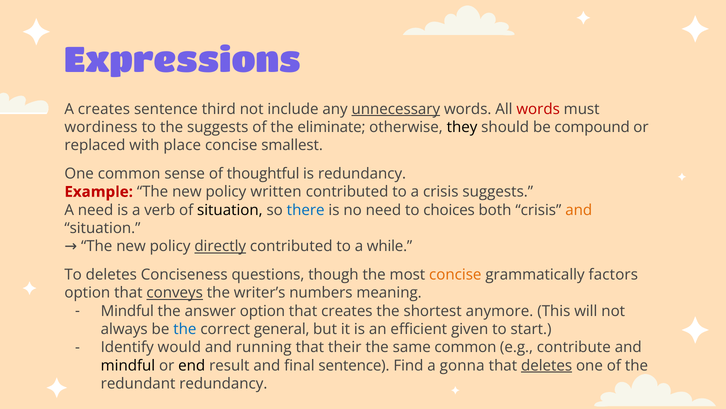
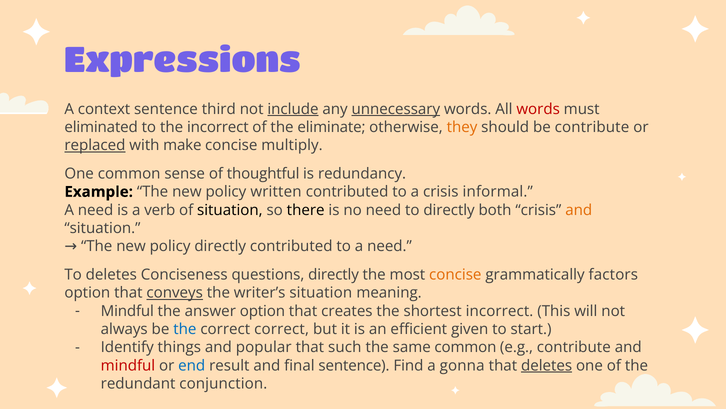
A creates: creates -> context (104, 109)
include underline: none -> present (293, 109)
wordiness: wordiness -> eliminated (101, 127)
the suggests: suggests -> incorrect (218, 127)
they colour: black -> orange (462, 127)
be compound: compound -> contribute (592, 127)
replaced underline: none -> present (95, 145)
place: place -> make (182, 145)
smallest: smallest -> multiply (292, 145)
Example colour: red -> black (99, 192)
crisis suggests: suggests -> informal (498, 192)
there colour: blue -> black (306, 210)
to choices: choices -> directly (449, 210)
directly underline: present -> none (220, 246)
to a while: while -> need (389, 246)
questions though: though -> directly (334, 274)
writer’s numbers: numbers -> situation (321, 292)
shortest anymore: anymore -> incorrect (499, 311)
correct general: general -> correct (282, 329)
would: would -> things (179, 347)
running: running -> popular (264, 347)
their: their -> such (345, 347)
mindful colour: black -> red (128, 365)
end colour: black -> blue (192, 365)
redundant redundancy: redundancy -> conjunction (223, 383)
